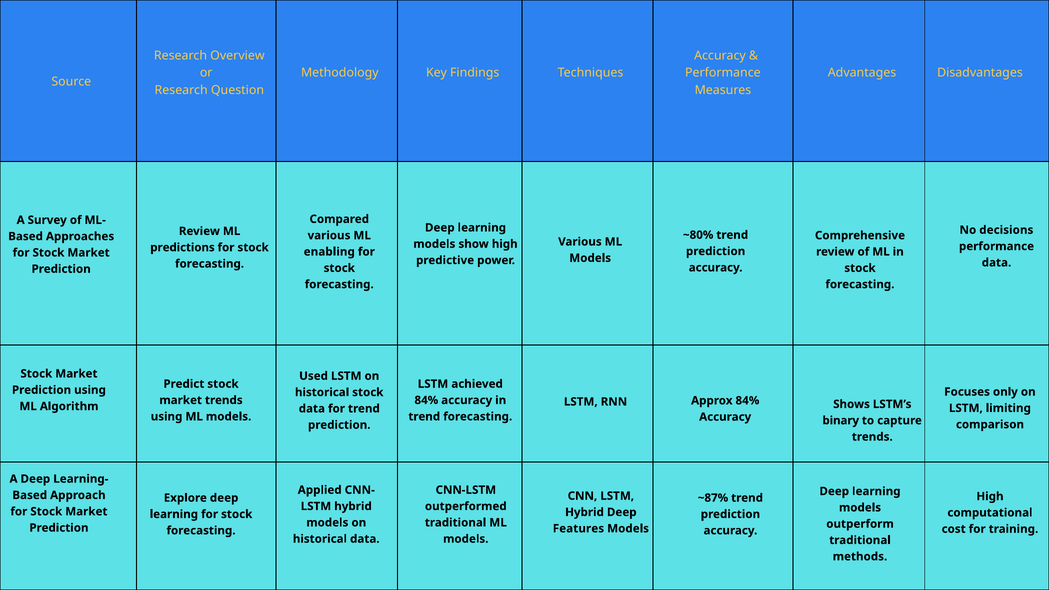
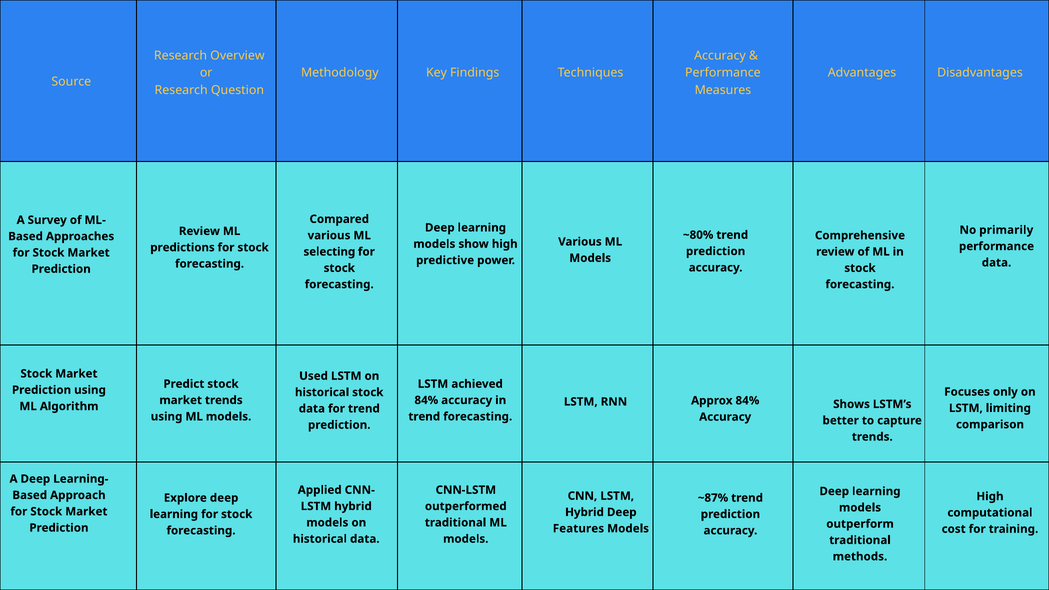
decisions: decisions -> primarily (1006, 230)
enabling: enabling -> selecting (329, 252)
binary: binary -> better (841, 421)
